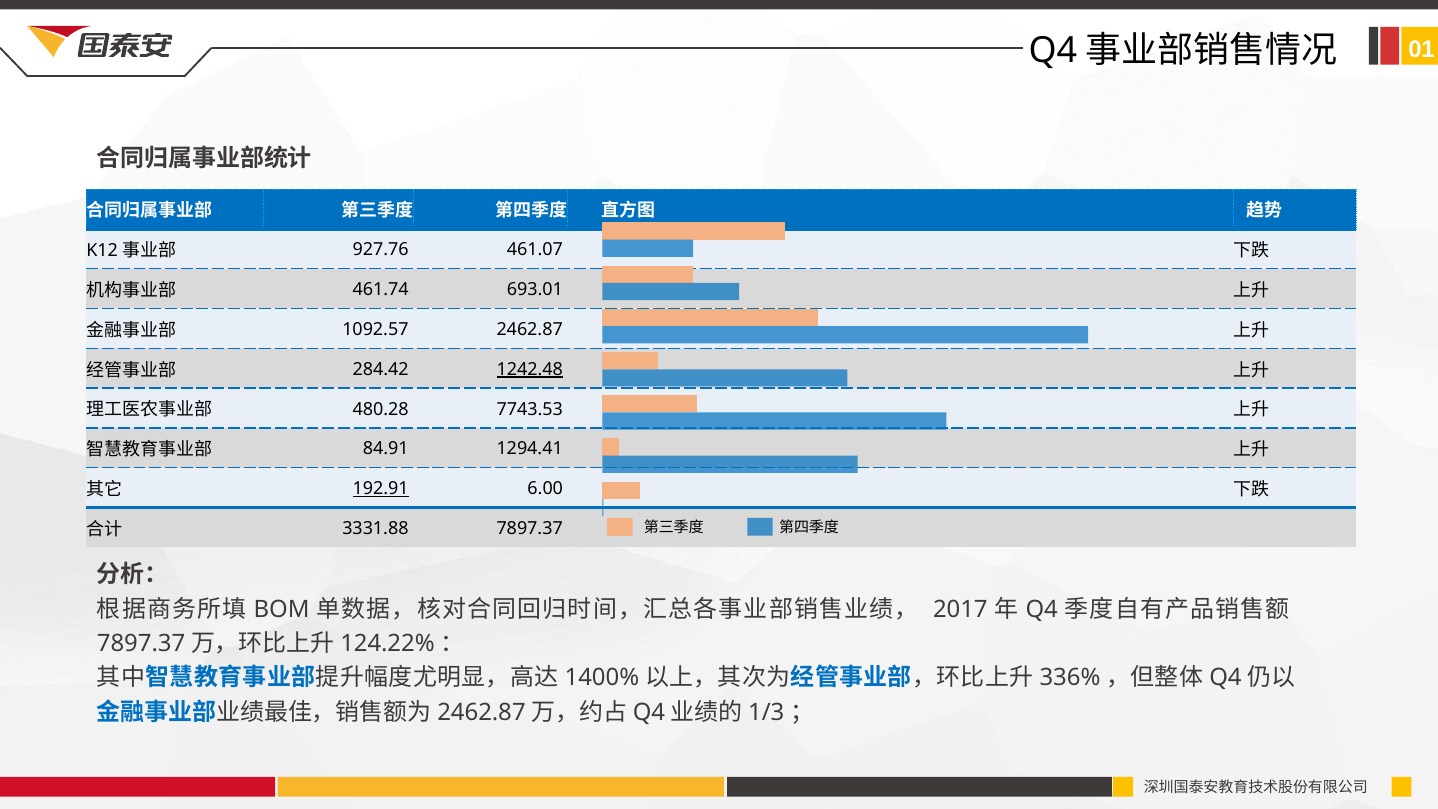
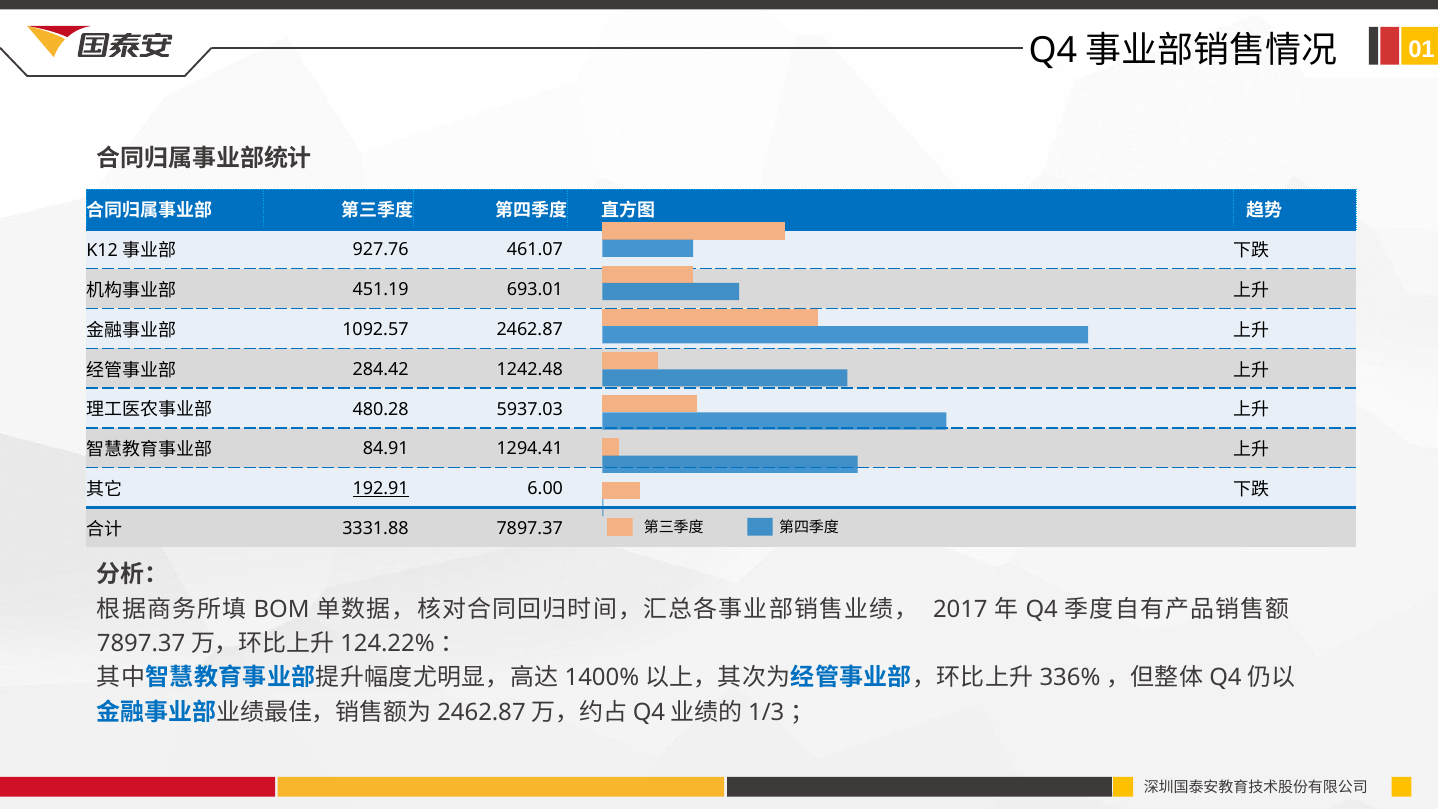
461.74: 461.74 -> 451.19 (381, 290)
1242.48 underline: present -> none (530, 369)
7743.53: 7743.53 -> 5937.03 (530, 409)
